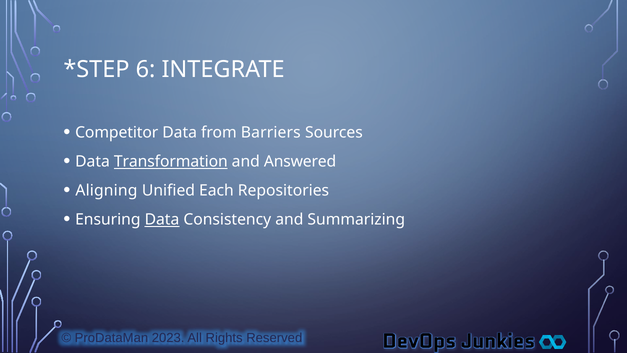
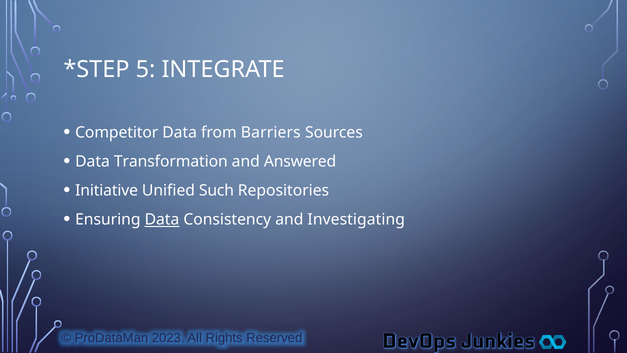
6: 6 -> 5 (146, 70)
Transformation underline: present -> none (171, 161)
Aligning: Aligning -> Initiative (107, 191)
Each: Each -> Such (217, 191)
Summarizing: Summarizing -> Investigating (356, 220)
